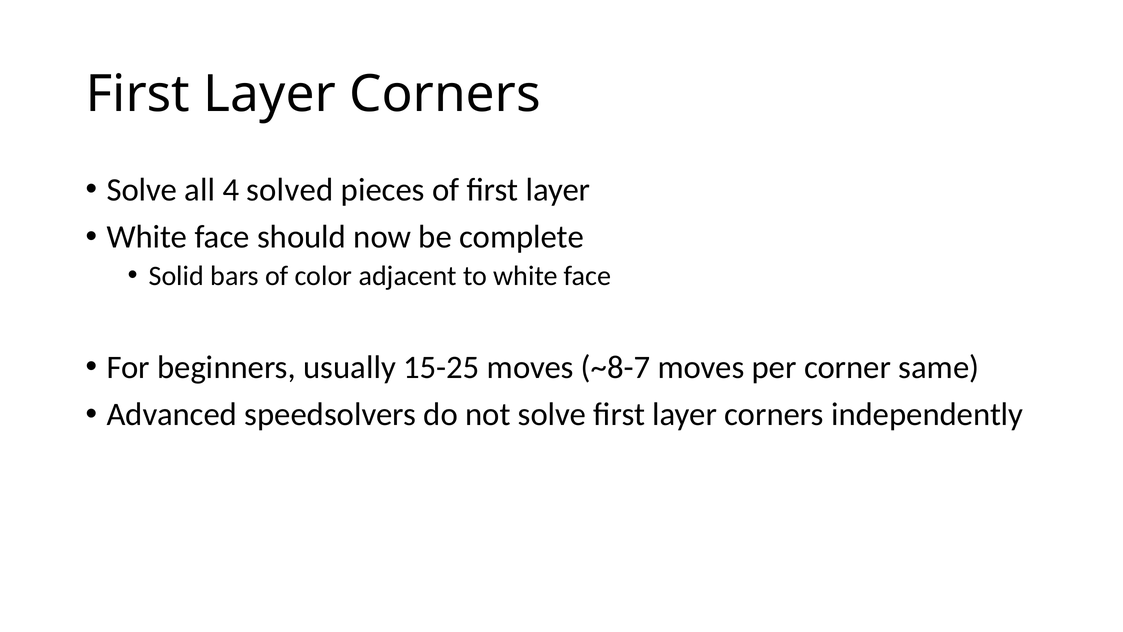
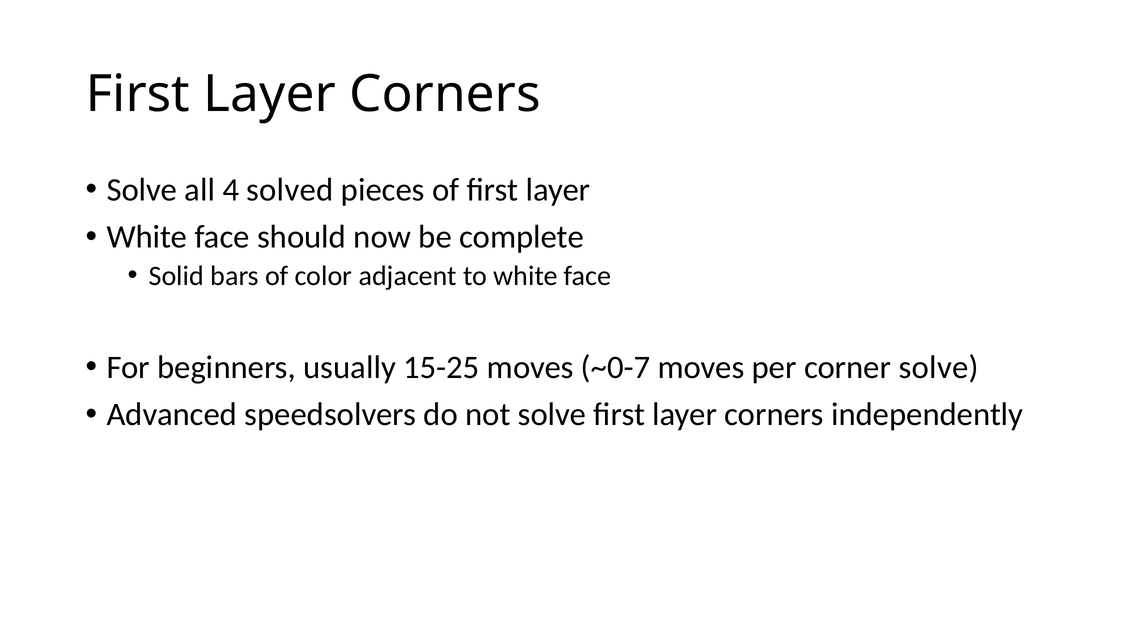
~8-7: ~8-7 -> ~0-7 (616, 367)
corner same: same -> solve (939, 367)
